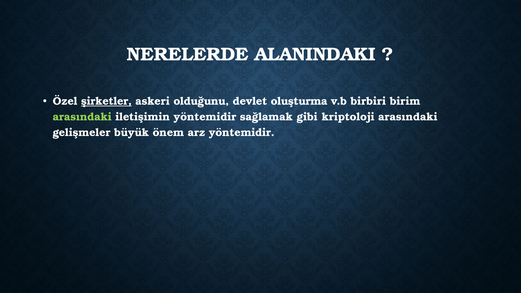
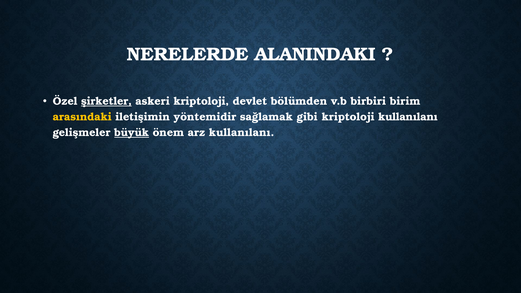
askeri olduğunu: olduğunu -> kriptoloji (201, 101)
oluşturma: oluşturma -> bölümden (299, 101)
arasındaki colour: light green -> yellow (82, 117)
kriptoloji arasındaki: arasındaki -> kullanılanı (408, 117)
büyük underline: none -> present (132, 133)
arz yöntemidir: yöntemidir -> kullanılanı (242, 133)
